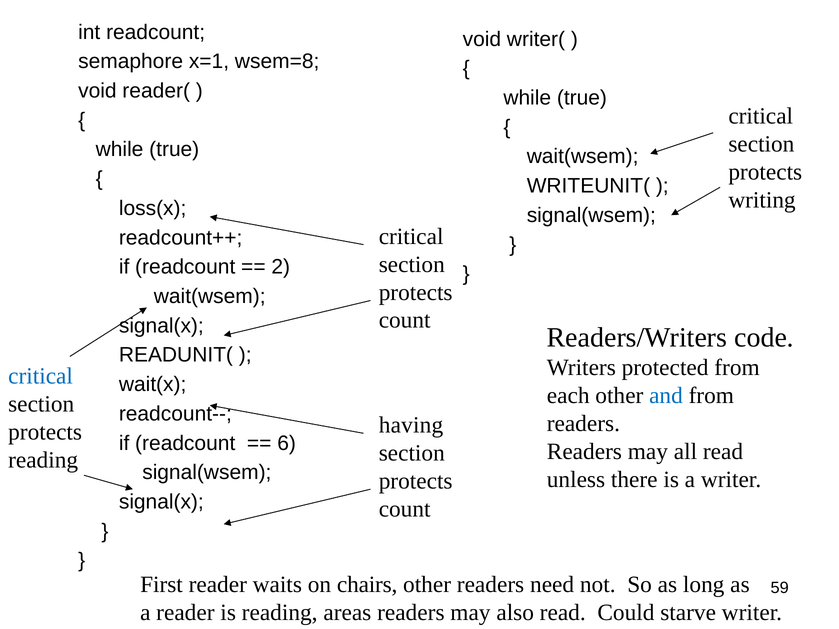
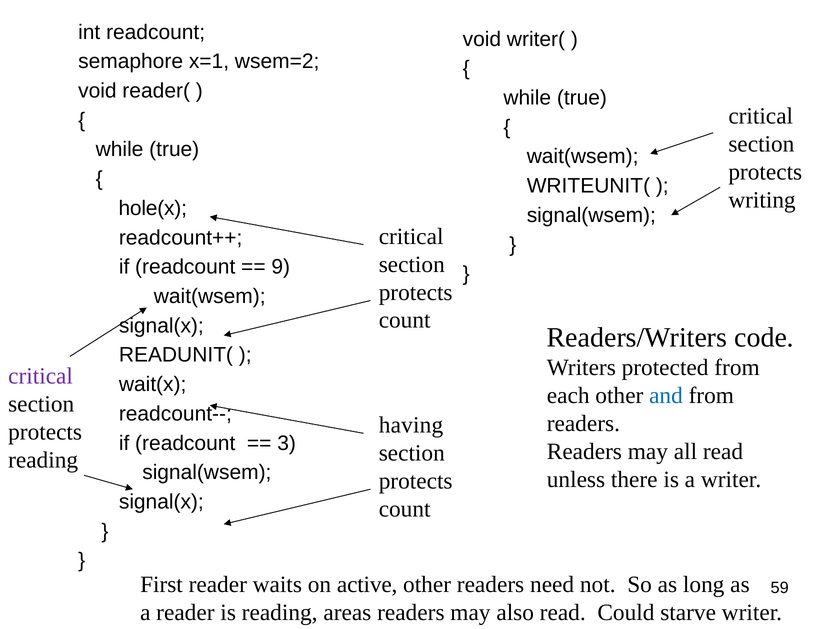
wsem=8: wsem=8 -> wsem=2 (277, 62)
loss(x: loss(x -> hole(x (153, 208)
2: 2 -> 9 (281, 267)
critical colour: blue -> purple (41, 376)
6: 6 -> 3 (287, 443)
chairs: chairs -> active (367, 585)
